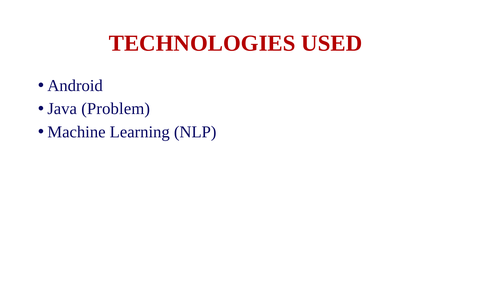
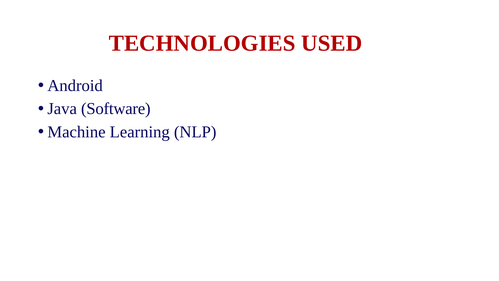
Problem: Problem -> Software (116, 109)
